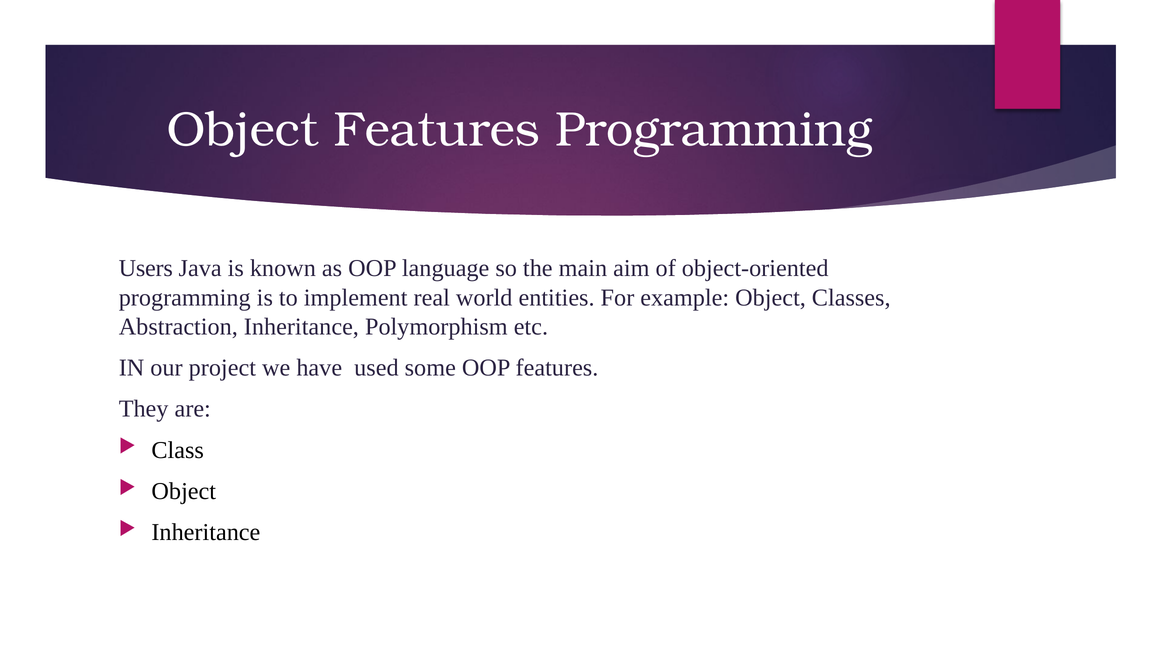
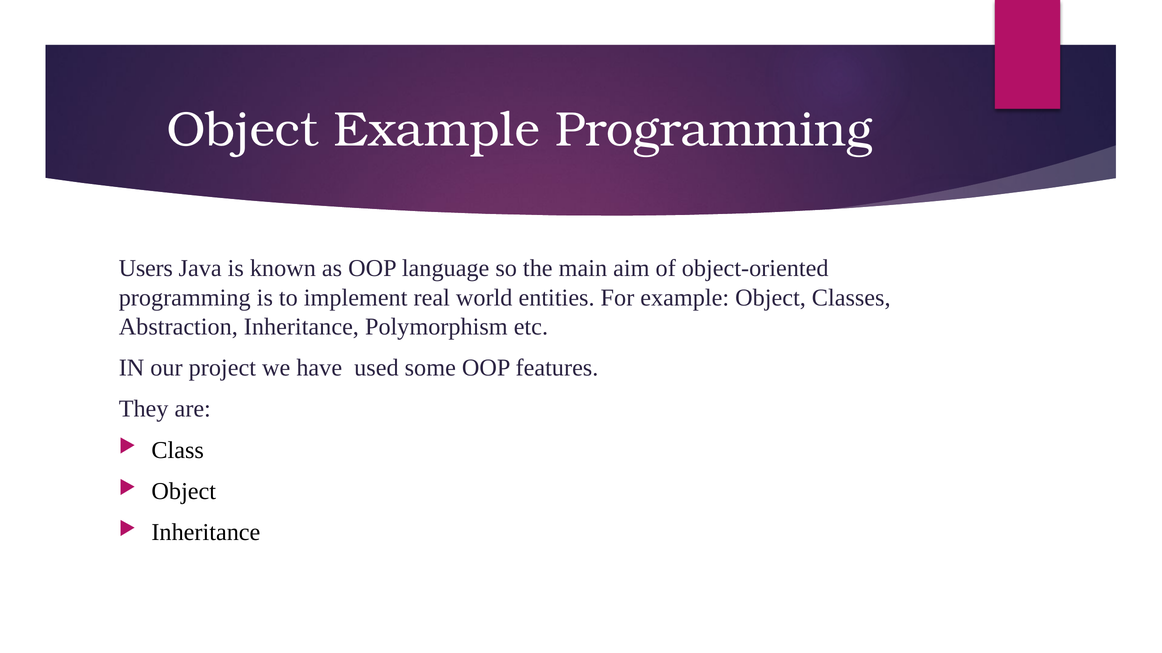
Object Features: Features -> Example (437, 130)
